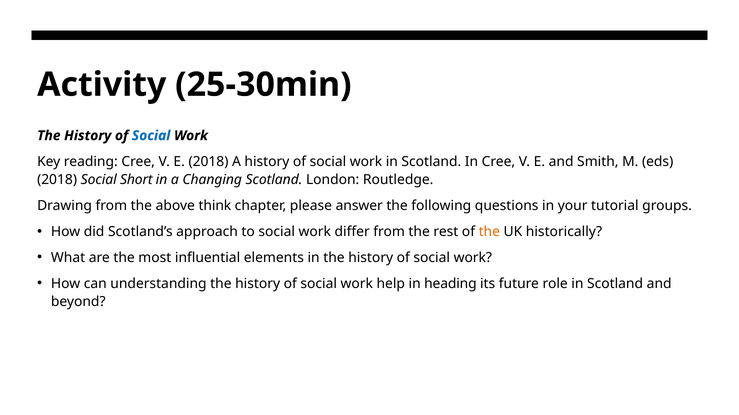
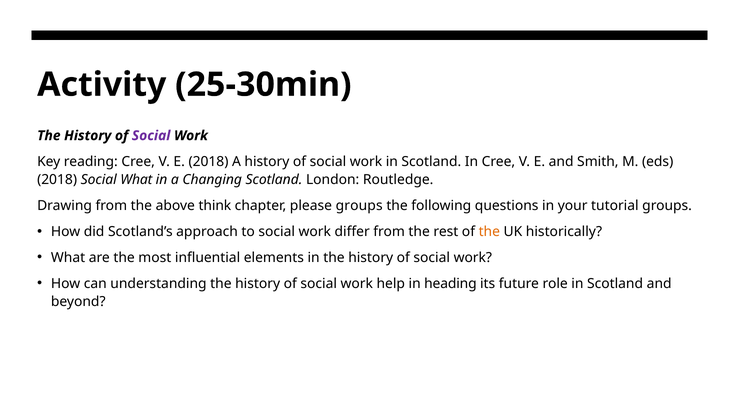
Social colour: blue -> purple (151, 136)
Social Short: Short -> What (136, 180)
please answer: answer -> groups (359, 206)
